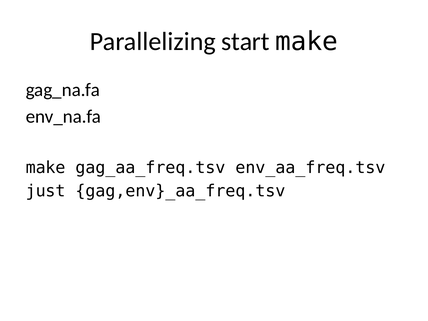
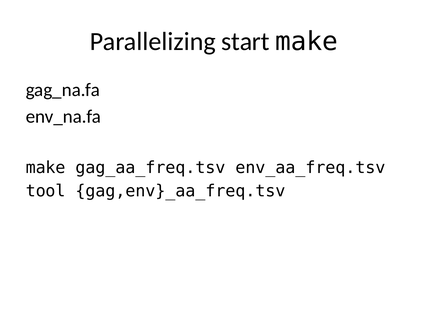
just: just -> tool (46, 191)
